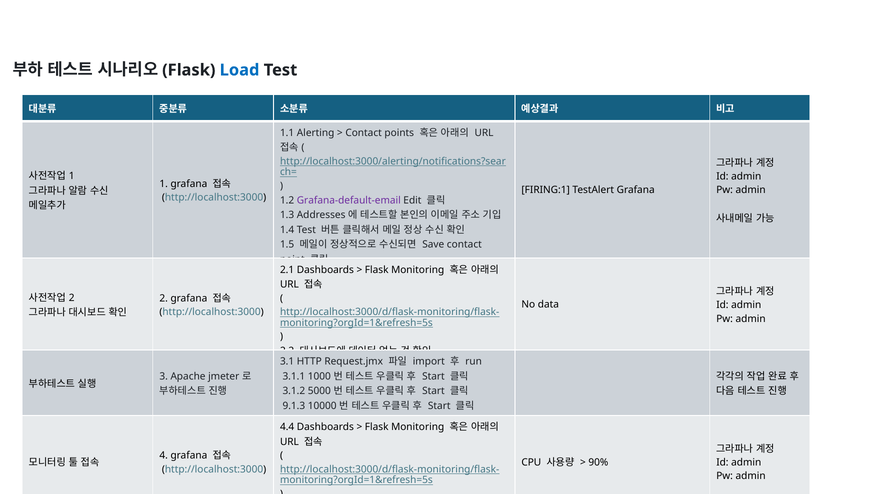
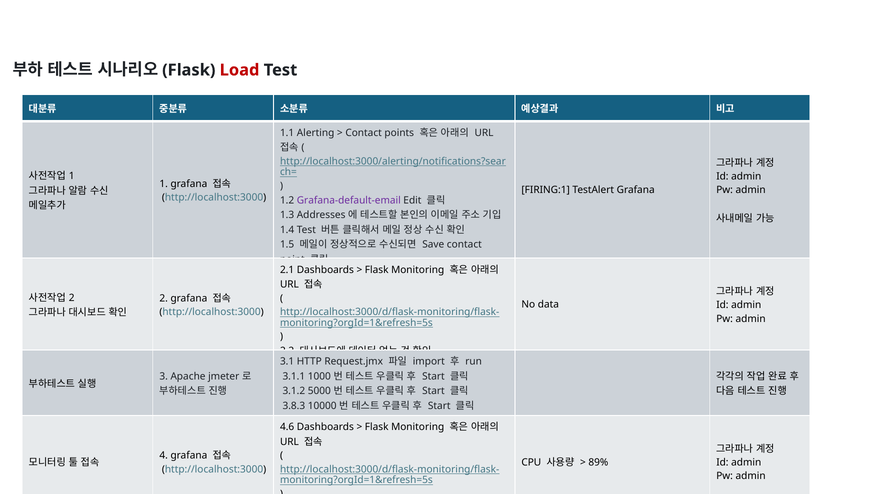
Load colour: blue -> red (240, 70)
9.1.3: 9.1.3 -> 3.8.3 (294, 406)
4.4: 4.4 -> 4.6 (287, 427)
90%: 90% -> 89% (598, 462)
